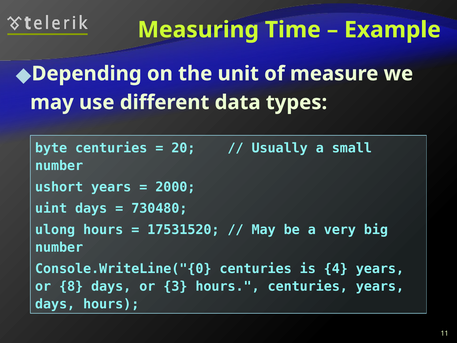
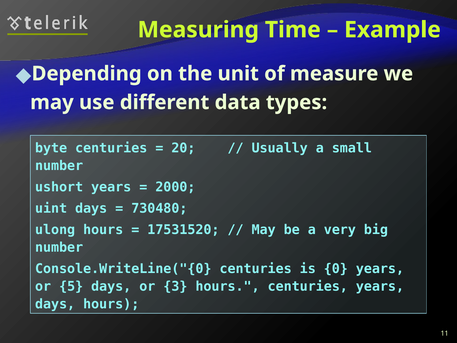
4: 4 -> 0 (336, 269)
8: 8 -> 5 (71, 286)
